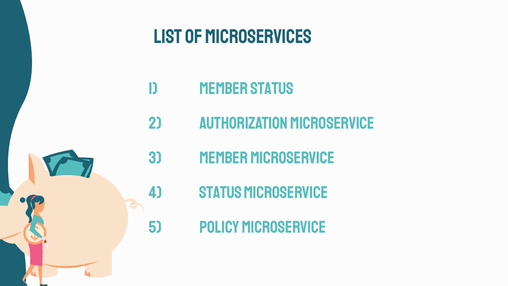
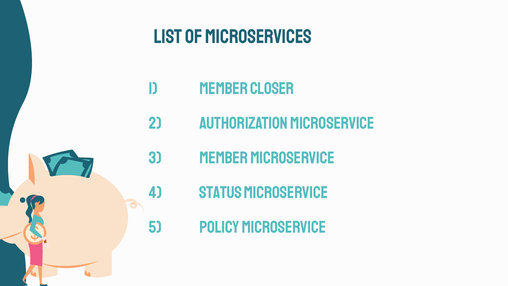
MEMBER STATUS: STATUS -> CLOSER (272, 89)
